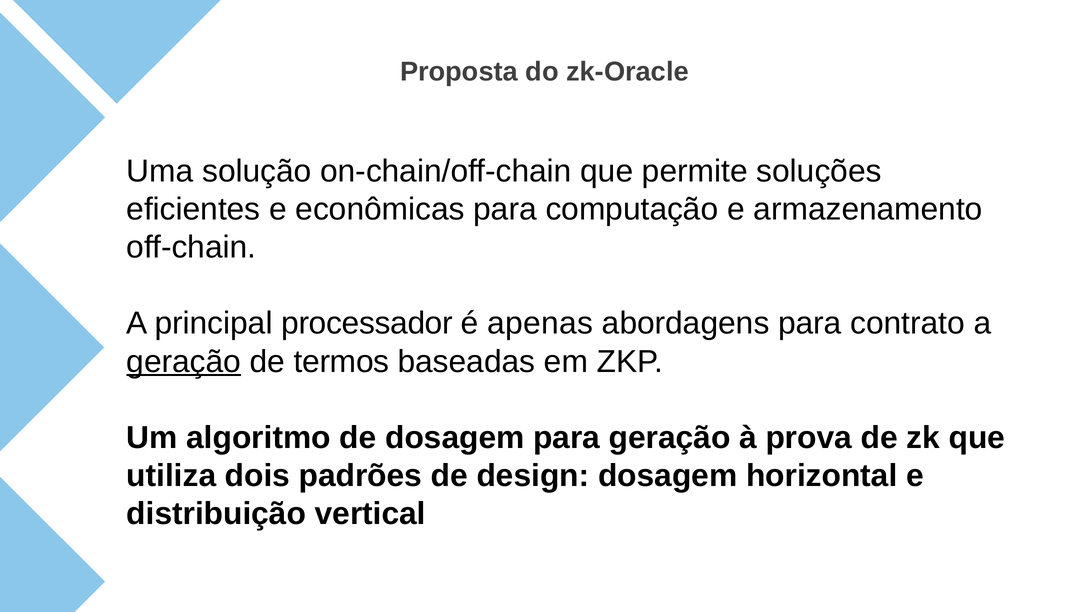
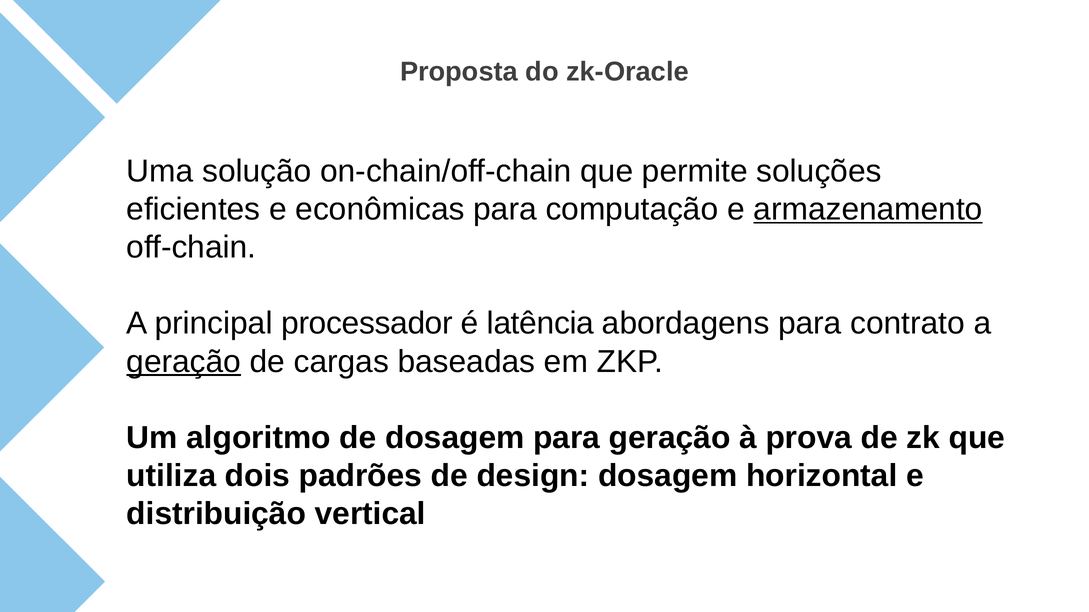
armazenamento underline: none -> present (868, 209)
apenas: apenas -> latência (540, 324)
termos: termos -> cargas (341, 362)
